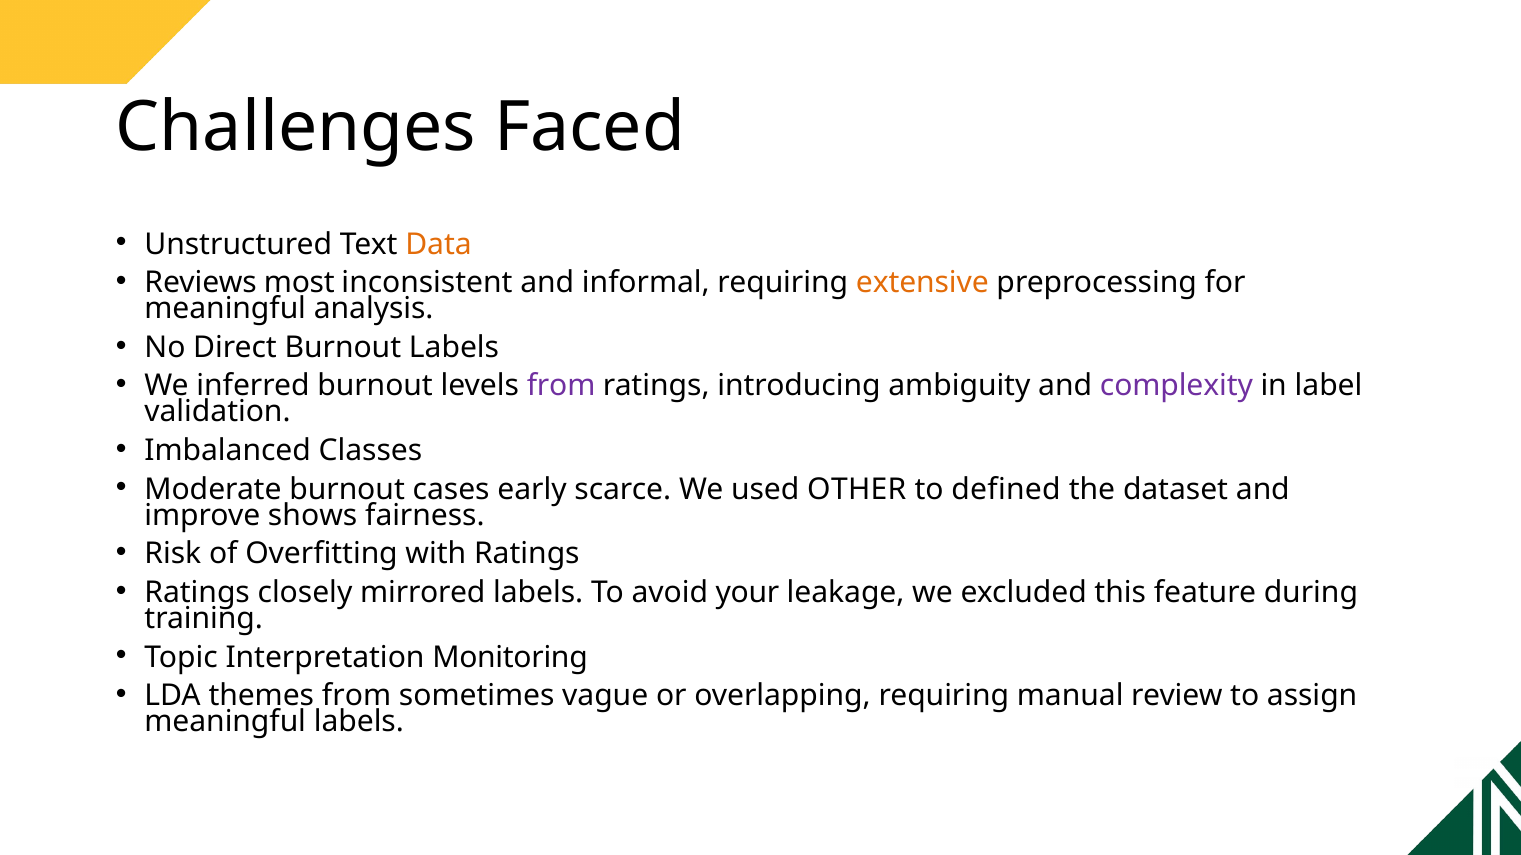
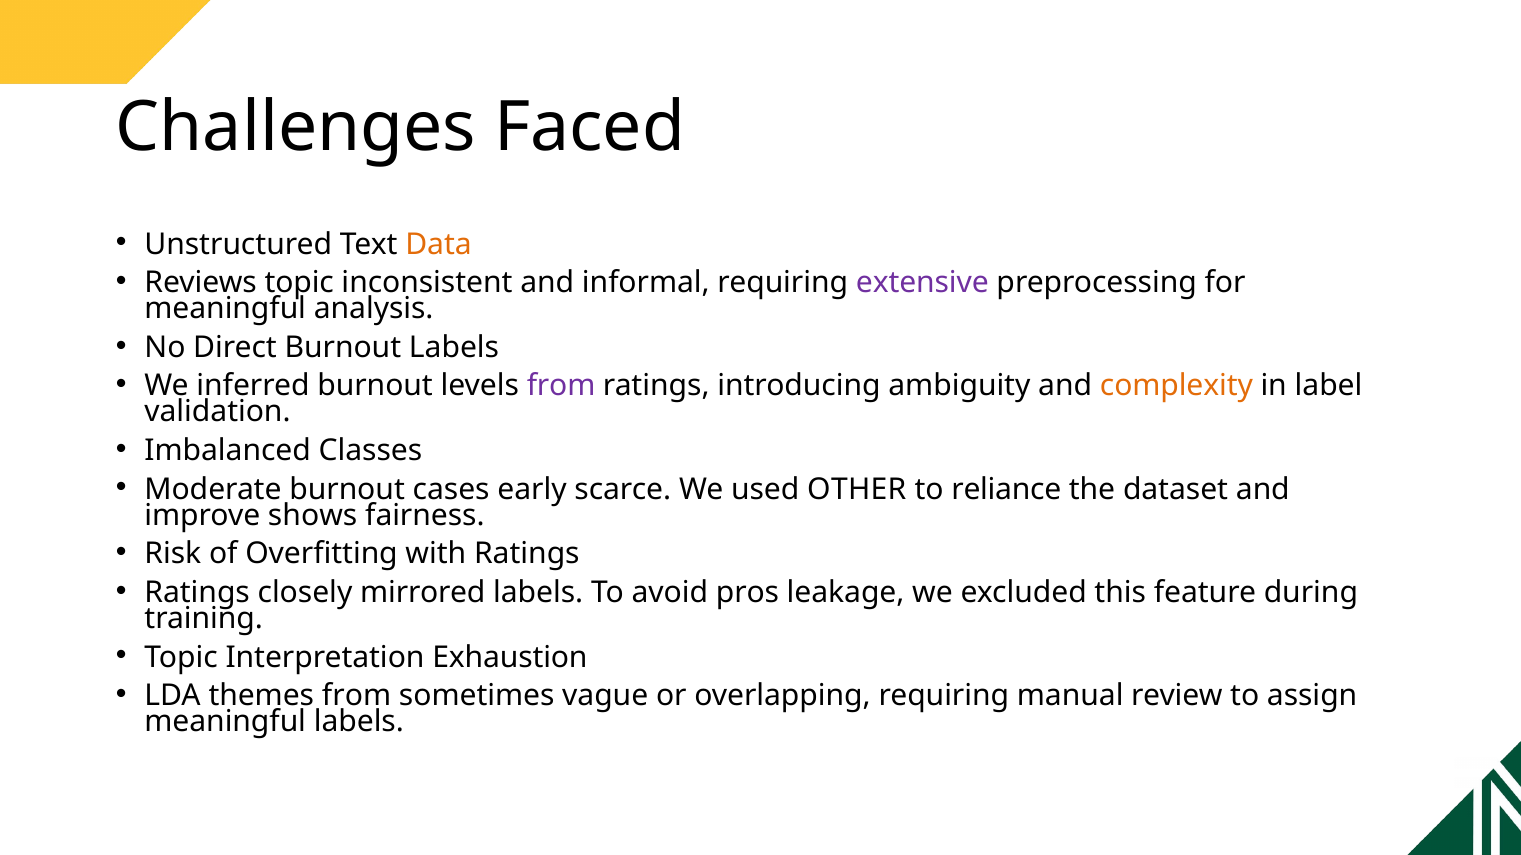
Reviews most: most -> topic (299, 283)
extensive colour: orange -> purple (922, 283)
complexity colour: purple -> orange (1176, 386)
defined: defined -> reliance (1006, 490)
your: your -> pros (747, 593)
Monitoring: Monitoring -> Exhaustion (510, 658)
